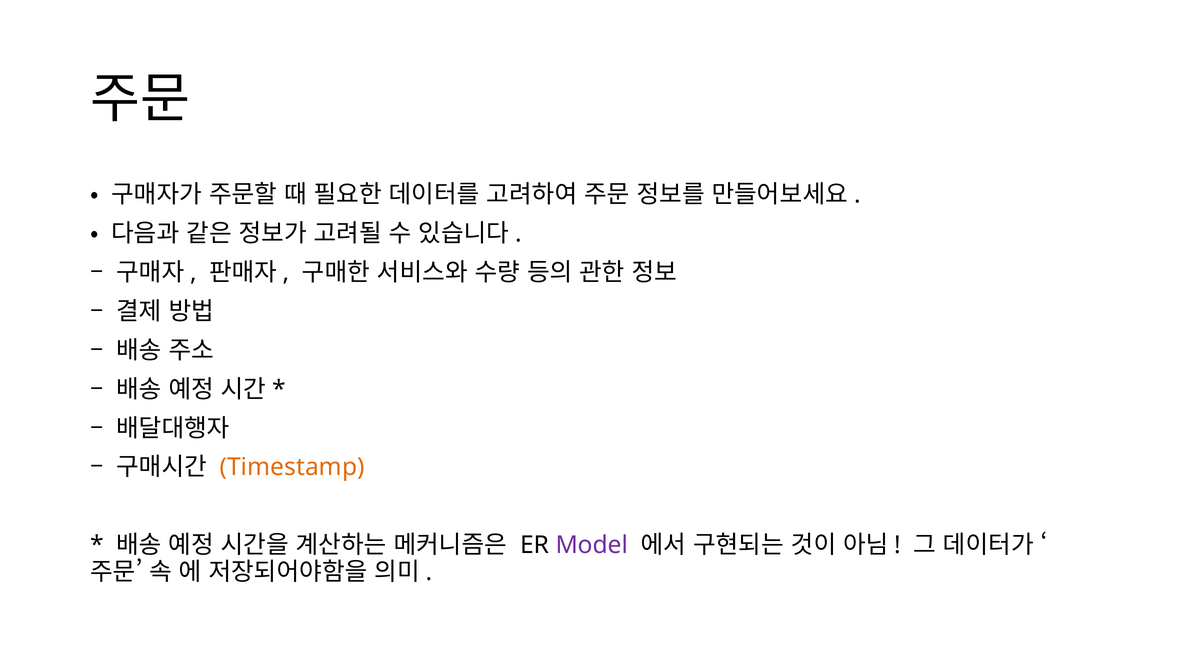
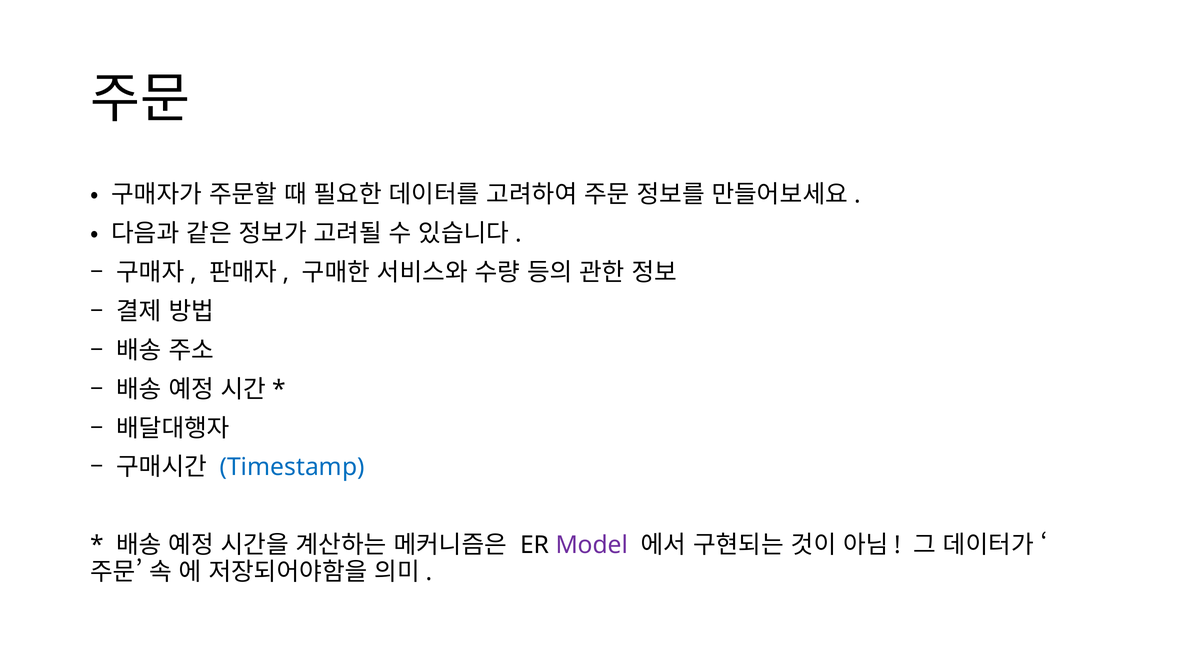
Timestamp colour: orange -> blue (292, 468)
